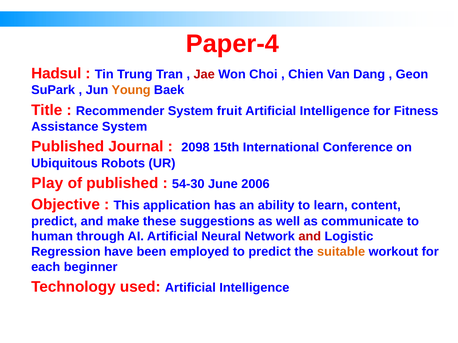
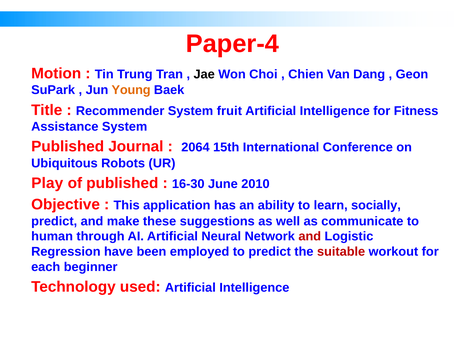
Hadsul: Hadsul -> Motion (56, 74)
Jae colour: red -> black (204, 74)
2098: 2098 -> 2064 (195, 148)
54-30: 54-30 -> 16-30 (188, 184)
2006: 2006 -> 2010 (255, 184)
content: content -> socially (376, 206)
suitable colour: orange -> red (341, 252)
